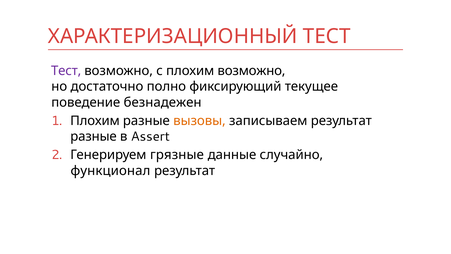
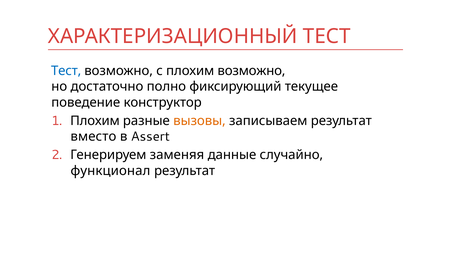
Тест colour: purple -> blue (66, 71)
безнадежен: безнадежен -> конструктор (163, 102)
разные: разные -> вместо (93, 136)
грязные: грязные -> заменяя (177, 155)
